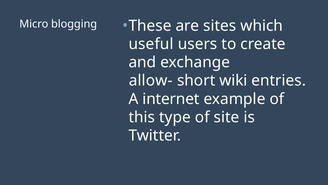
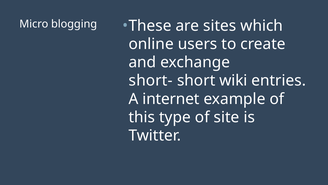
useful: useful -> online (151, 44)
allow-: allow- -> short- (151, 80)
